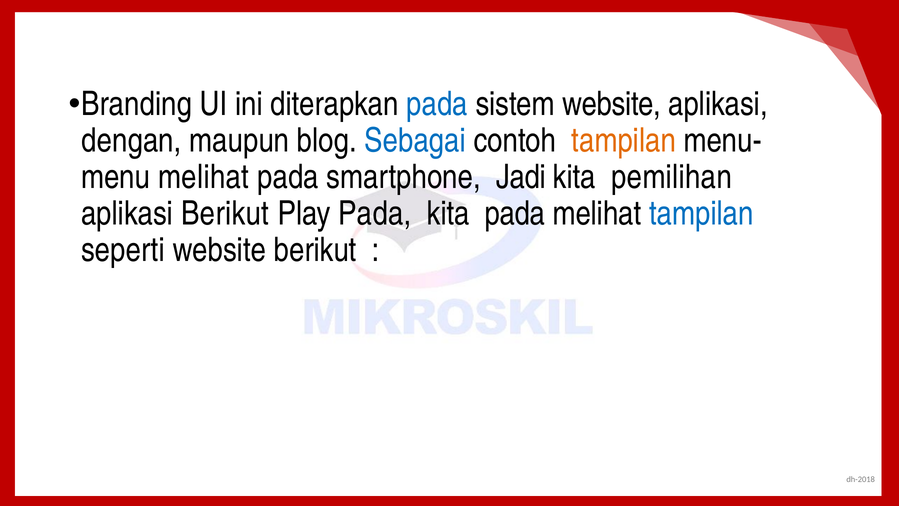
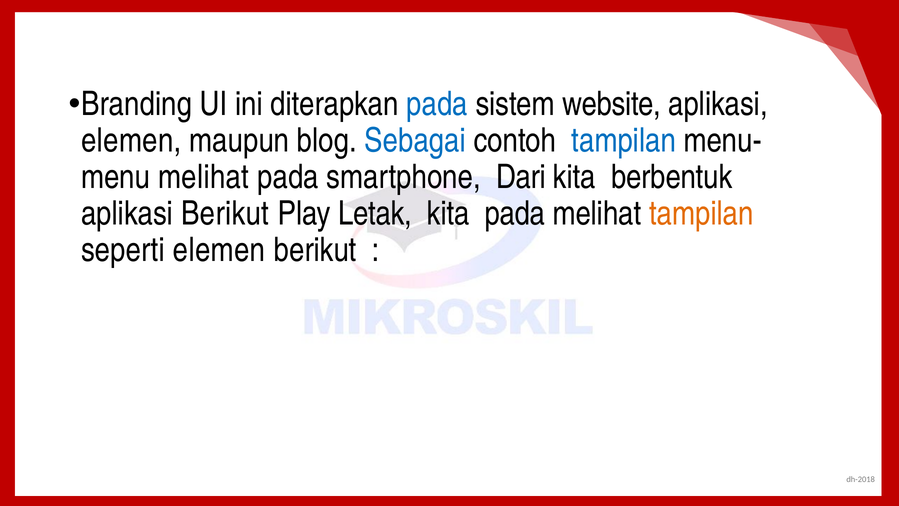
dengan: dengan -> elemen (131, 141)
tampilan colour: orange -> blue (624, 141)
Jadi: Jadi -> Dari (521, 177)
pemilihan: pemilihan -> berbentuk (672, 177)
Play Pada: Pada -> Letak (375, 214)
tampilan colour: blue -> orange (701, 214)
seperti website: website -> elemen (219, 250)
